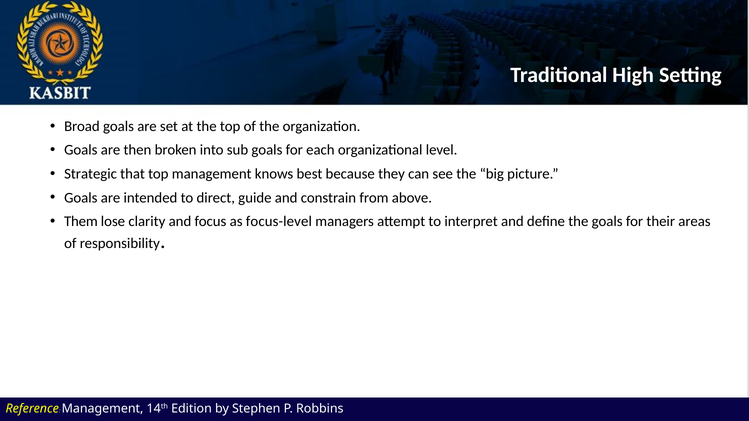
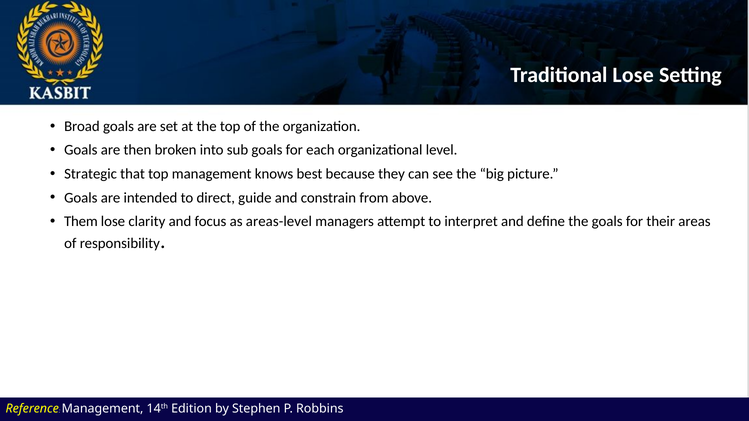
Traditional High: High -> Lose (633, 75)
focus-level: focus-level -> areas-level (279, 222)
